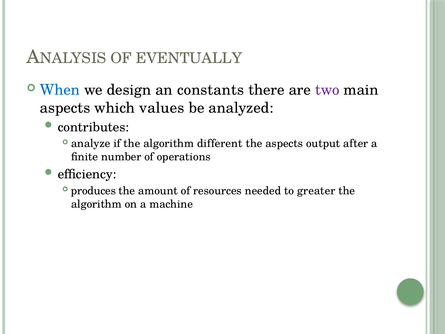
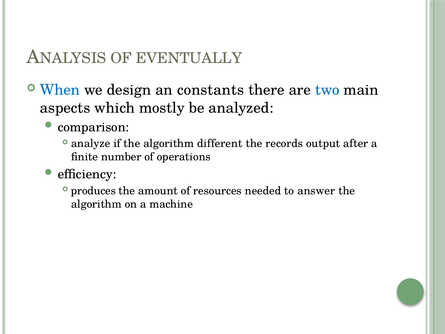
two colour: purple -> blue (327, 90)
values: values -> mostly (162, 108)
contributes: contributes -> comparison (93, 127)
the aspects: aspects -> records (284, 144)
greater: greater -> answer (316, 191)
